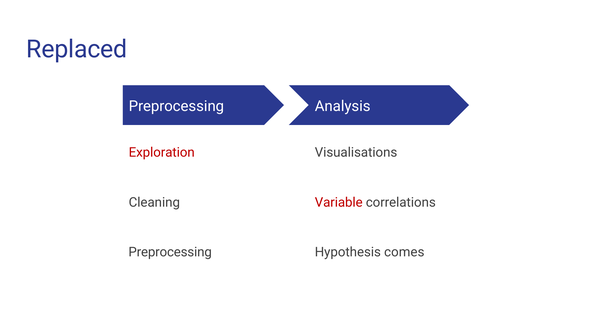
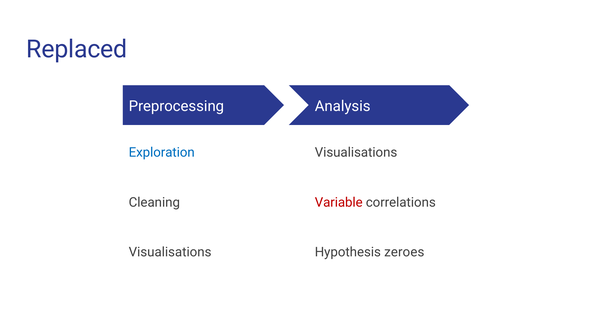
Exploration colour: red -> blue (162, 152)
Preprocessing: Preprocessing -> Visualisations (170, 252)
comes: comes -> zeroes (404, 252)
